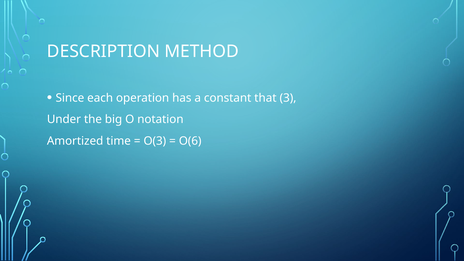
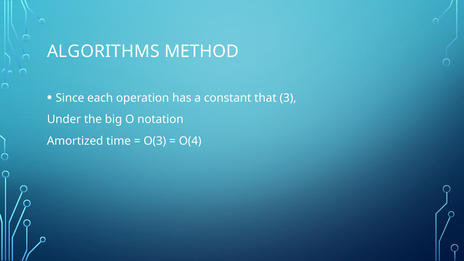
DESCRIPTION: DESCRIPTION -> ALGORITHMS (103, 52)
O(6: O(6 -> O(4 (190, 141)
